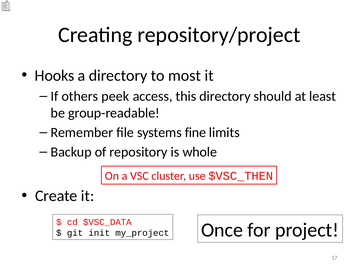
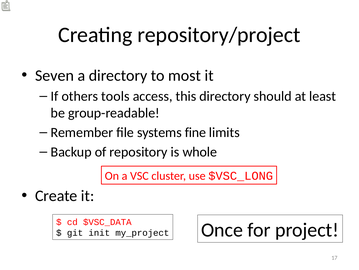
Hooks: Hooks -> Seven (54, 75)
peek: peek -> tools (115, 96)
$VSC_THEN: $VSC_THEN -> $VSC_LONG (241, 175)
